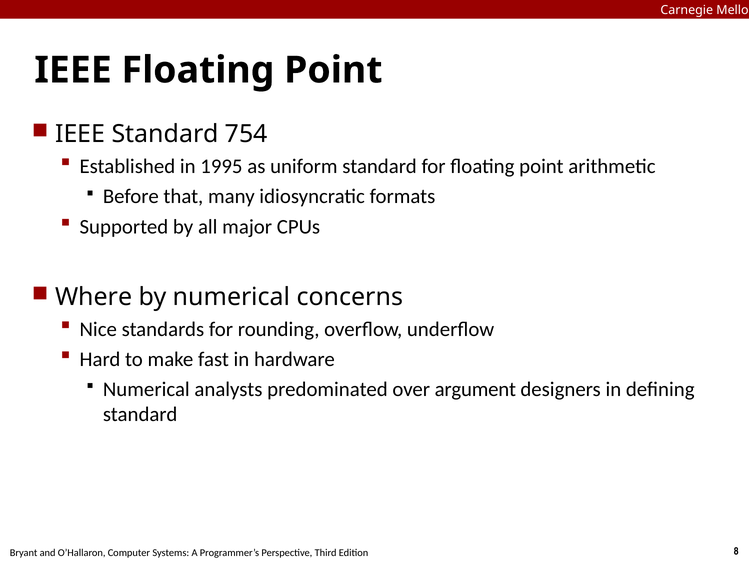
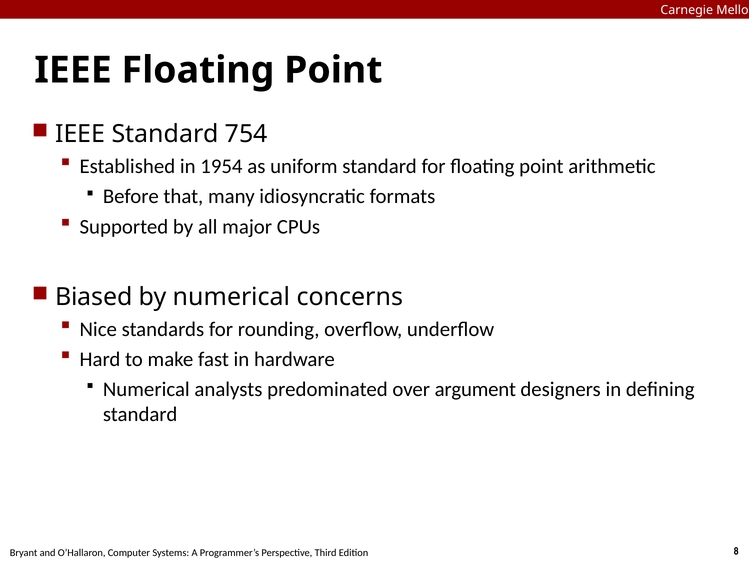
1995: 1995 -> 1954 (221, 167)
Where: Where -> Biased (94, 297)
